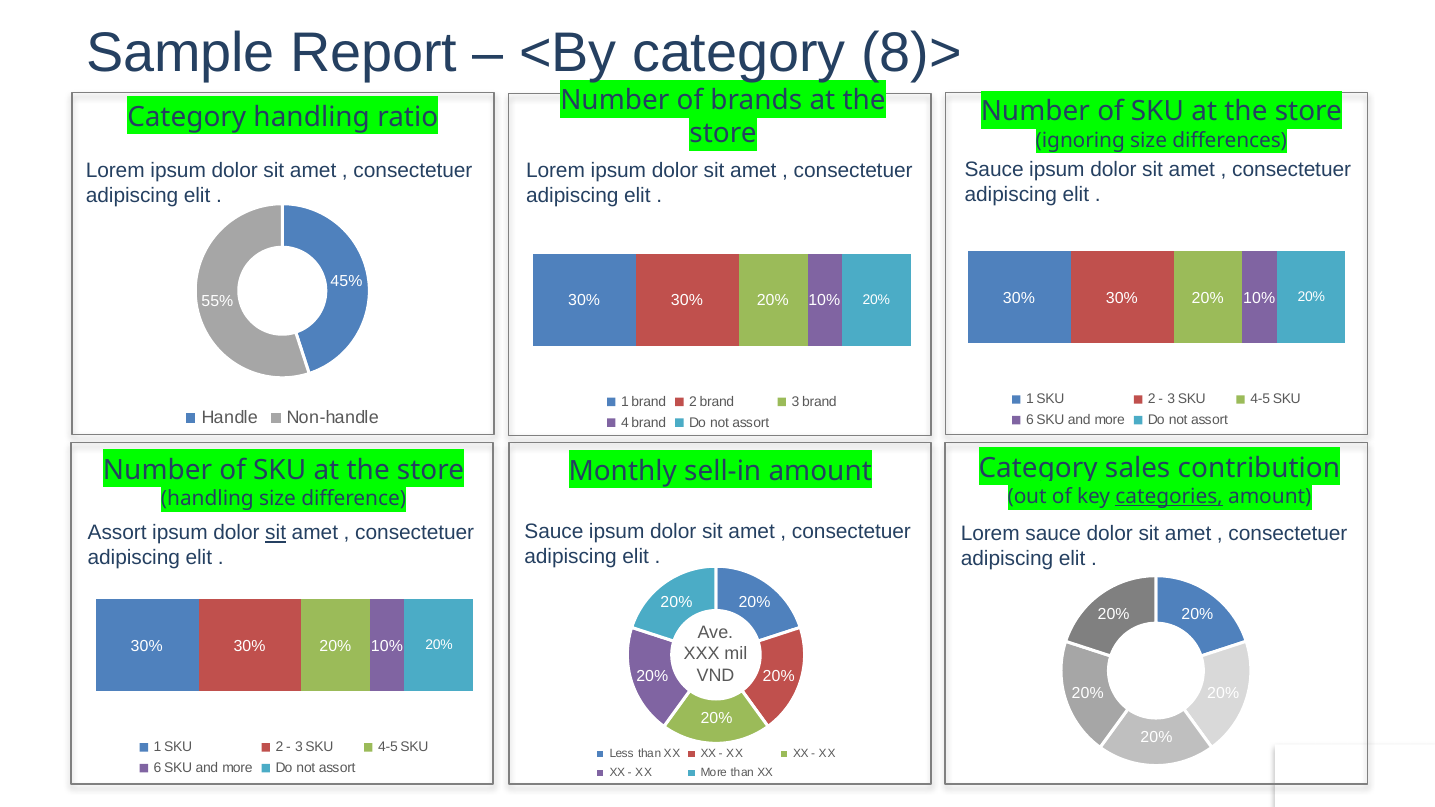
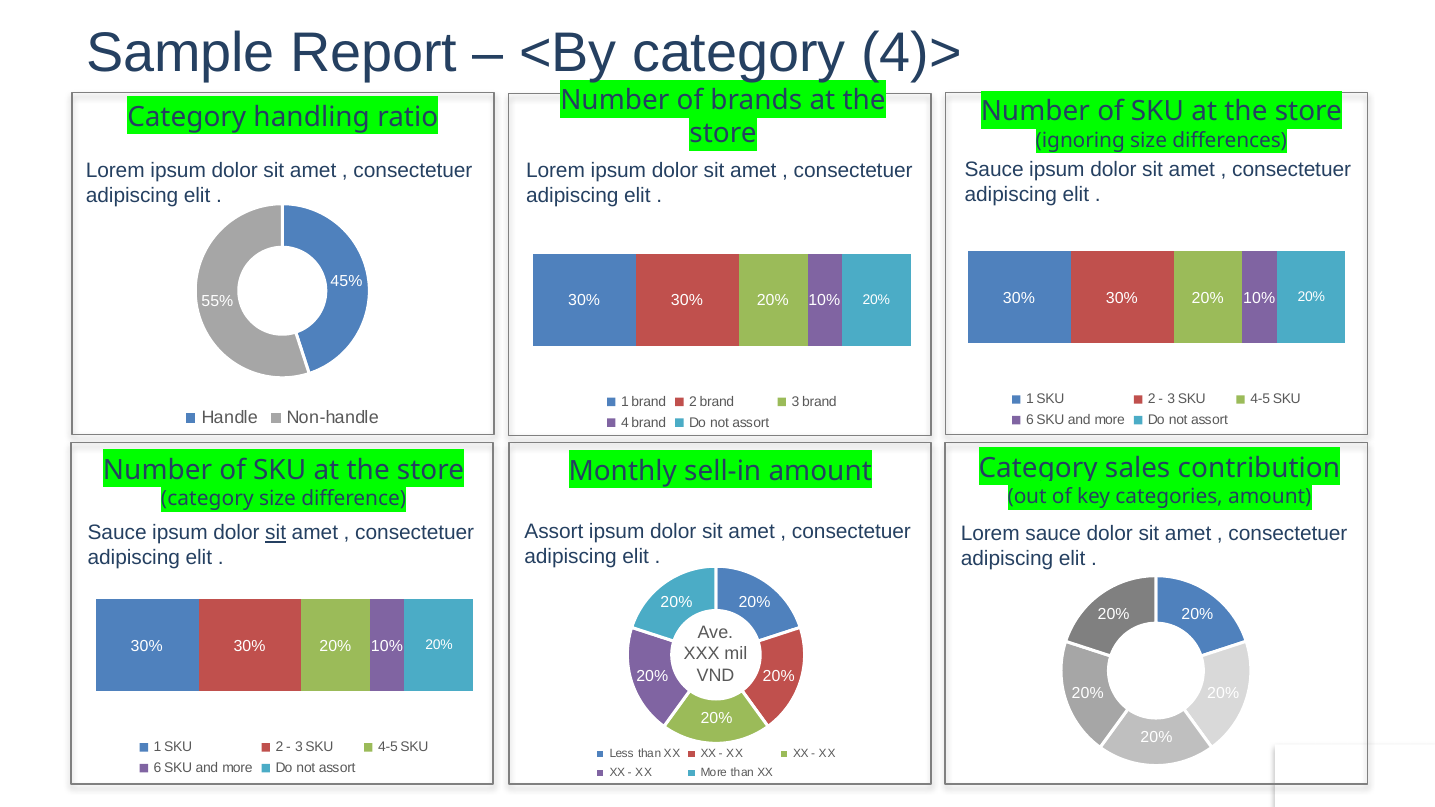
8)>: 8)> -> 4)> (911, 53)
categories underline: present -> none (1169, 497)
handling: handling -> category (207, 499)
Sauce: Sauce -> Assort (554, 532)
Assort: Assort -> Sauce (117, 533)
